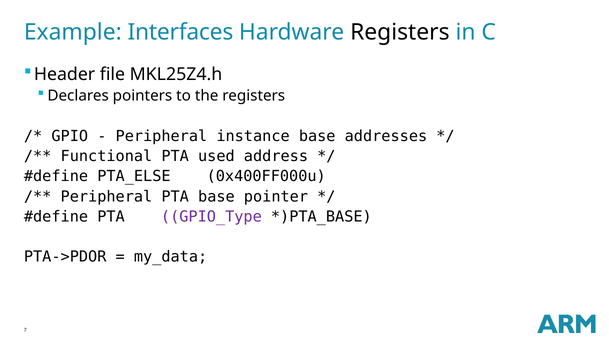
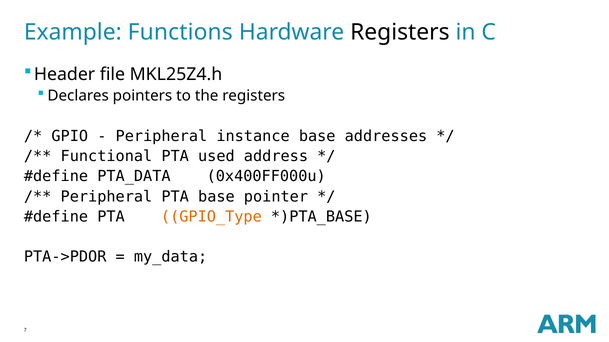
Interfaces: Interfaces -> Functions (180, 32)
PTA_ELSE: PTA_ELSE -> PTA_DATA (134, 177)
GPIO_Type colour: purple -> orange (211, 217)
